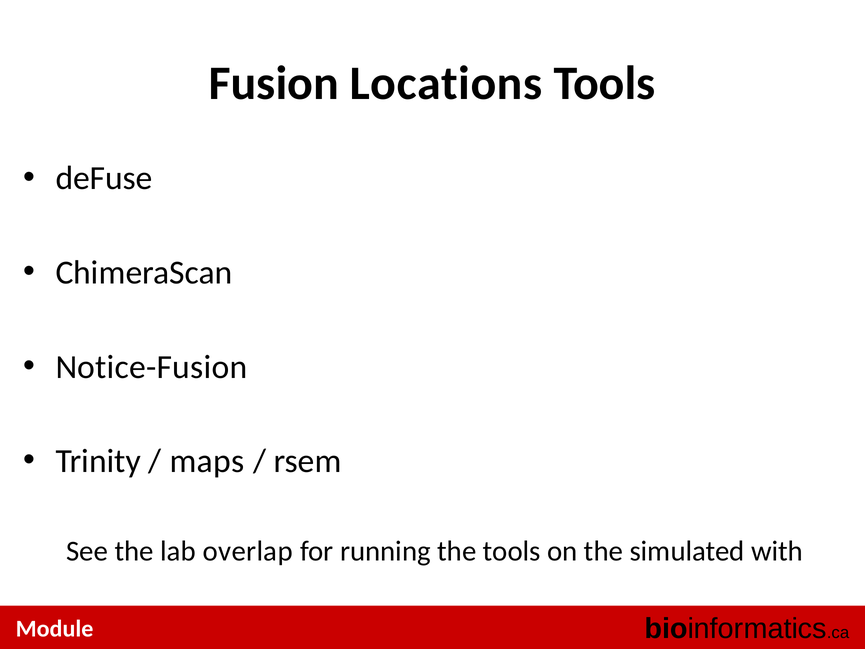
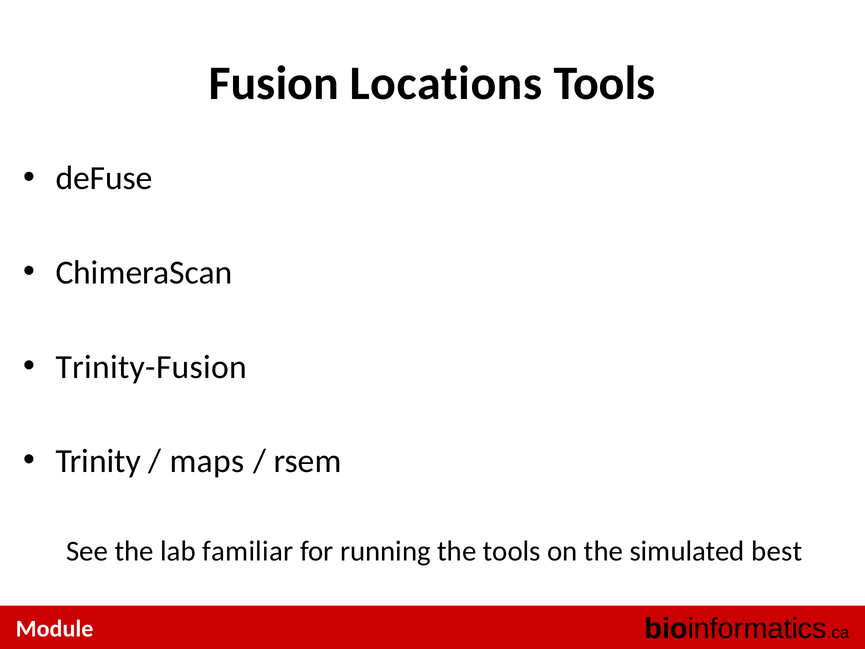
Notice-Fusion: Notice-Fusion -> Trinity-Fusion (151, 367)
overlap: overlap -> familiar (248, 551)
with: with -> best (777, 551)
